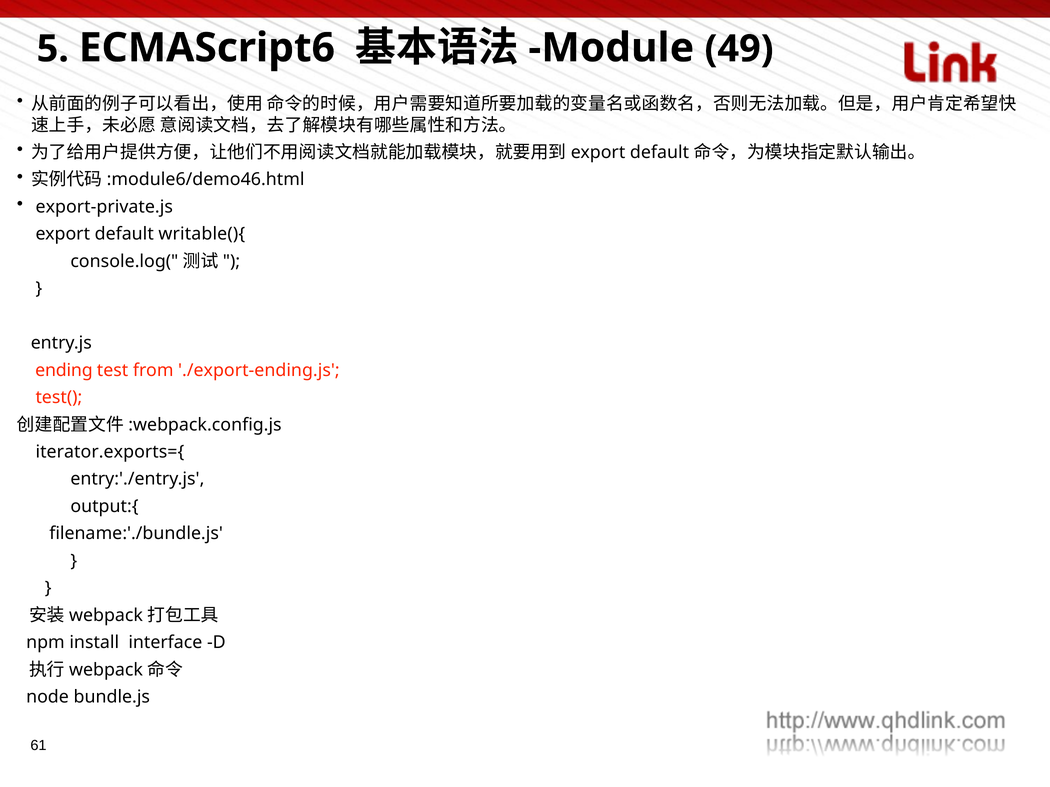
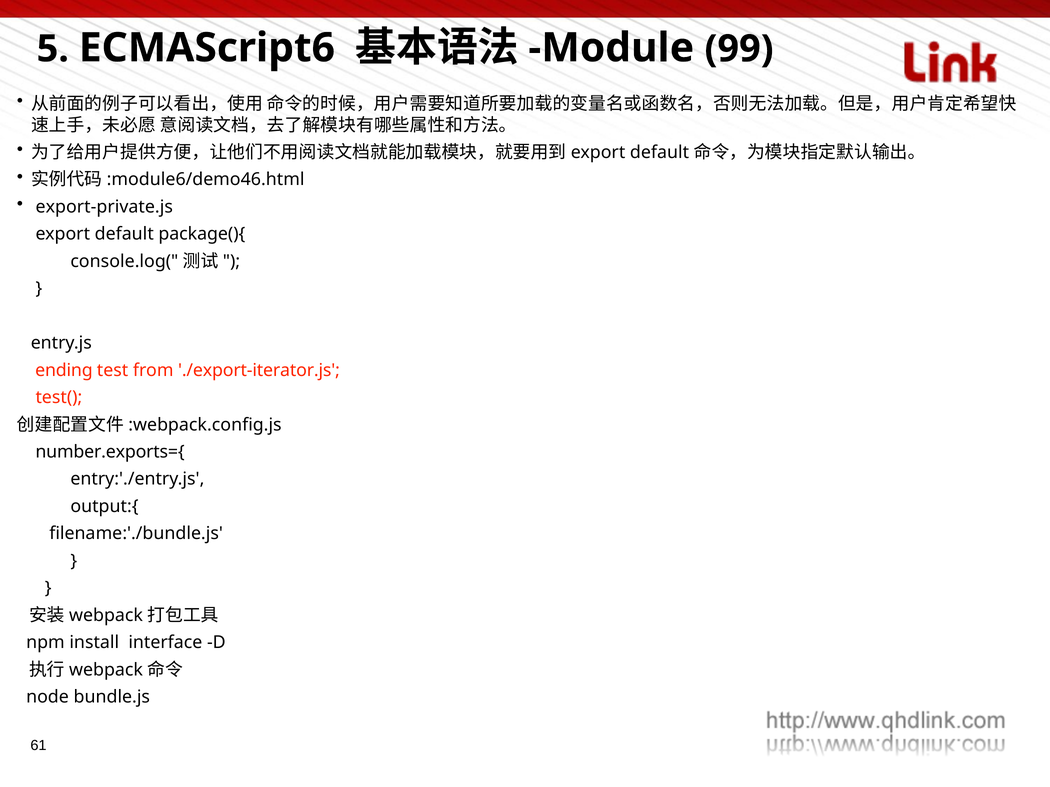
49: 49 -> 99 (739, 49)
writable(){: writable(){ -> package(){ (202, 234)
./export-ending.js: ./export-ending.js -> ./export-iterator.js (259, 370)
iterator.exports={: iterator.exports={ -> number.exports={ (110, 452)
